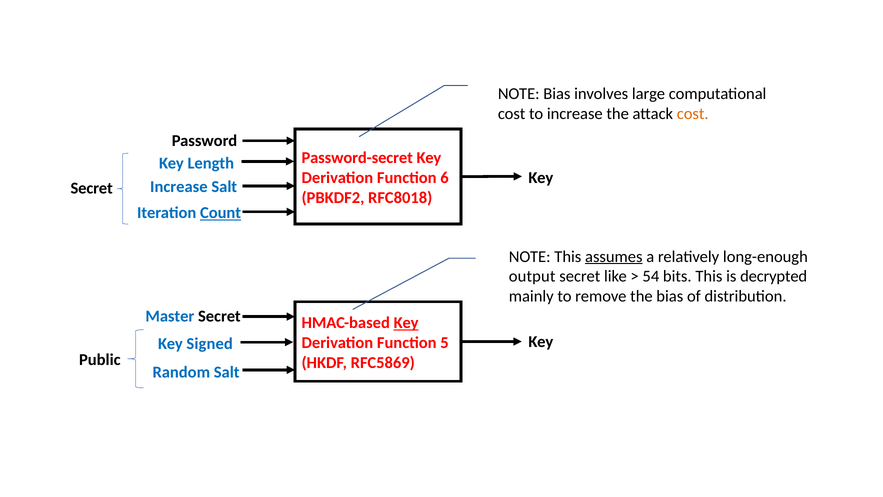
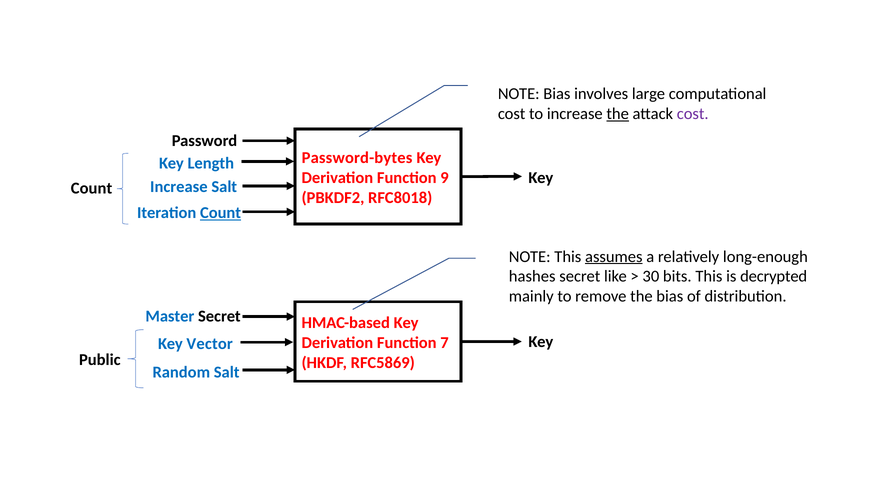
the underline: none -> present (618, 114)
cost colour: orange -> purple (693, 114)
Password-secret: Password-secret -> Password-bytes (357, 158)
6: 6 -> 9 (444, 178)
Secret: Secret -> Count (92, 188)
output: output -> hashes (532, 276)
54: 54 -> 30 (651, 276)
Key underline: present -> none (406, 323)
5: 5 -> 7 (444, 342)
Signed: Signed -> Vector (210, 344)
